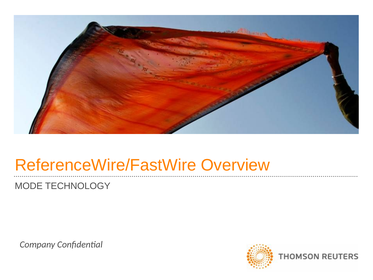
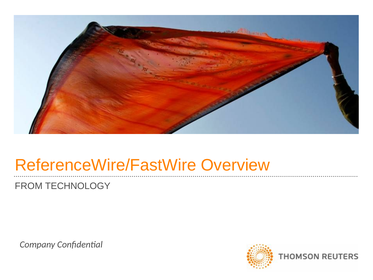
MODE: MODE -> FROM (29, 186)
